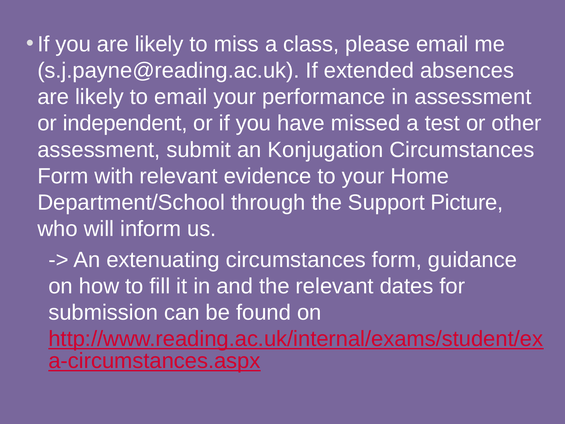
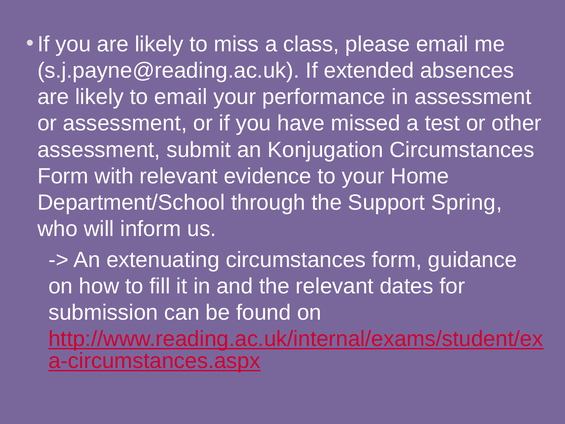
or independent: independent -> assessment (125, 123)
Picture: Picture -> Spring (467, 202)
